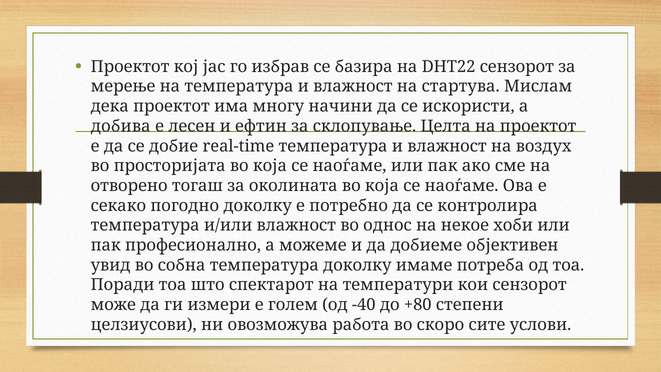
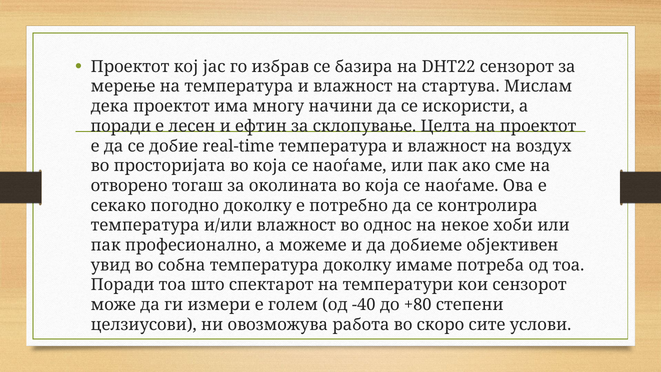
добива: добива -> поради (121, 126)
